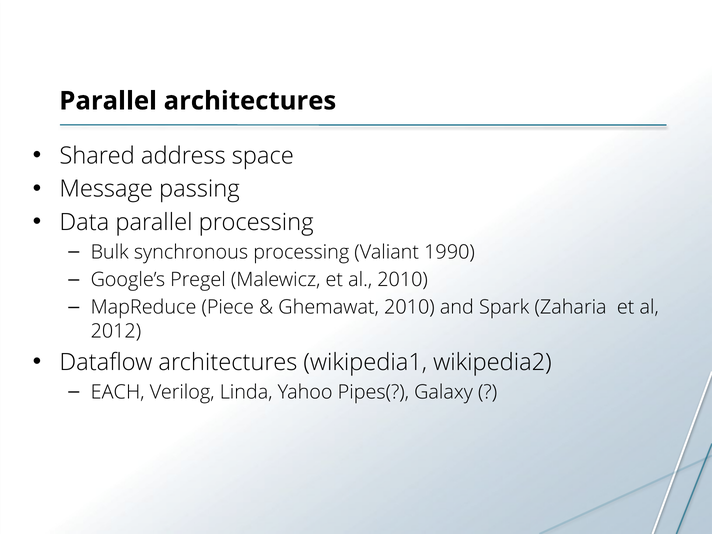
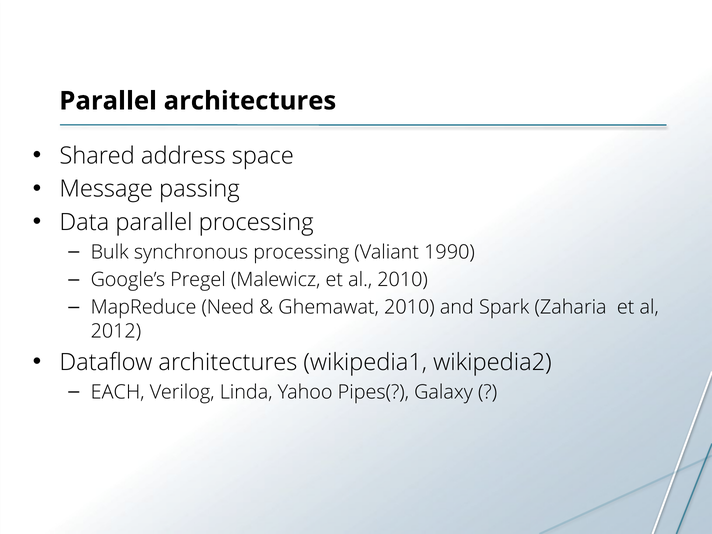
Piece: Piece -> Need (228, 307)
